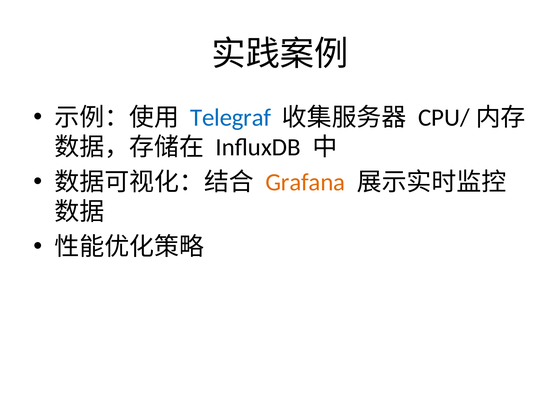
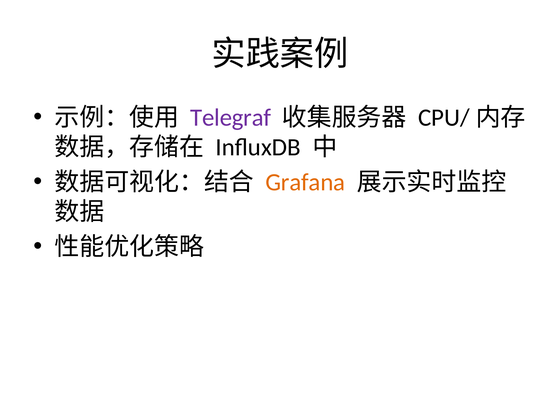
Telegraf colour: blue -> purple (231, 117)
